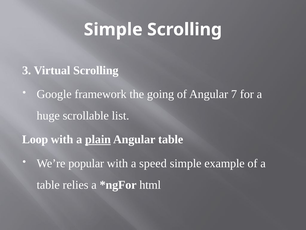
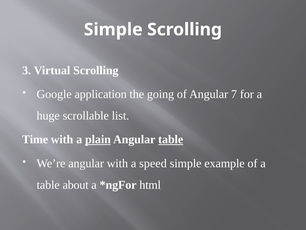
framework: framework -> application (101, 94)
Loop: Loop -> Time (35, 139)
table underline: none -> present (171, 139)
We’re popular: popular -> angular (86, 163)
relies: relies -> about (76, 184)
